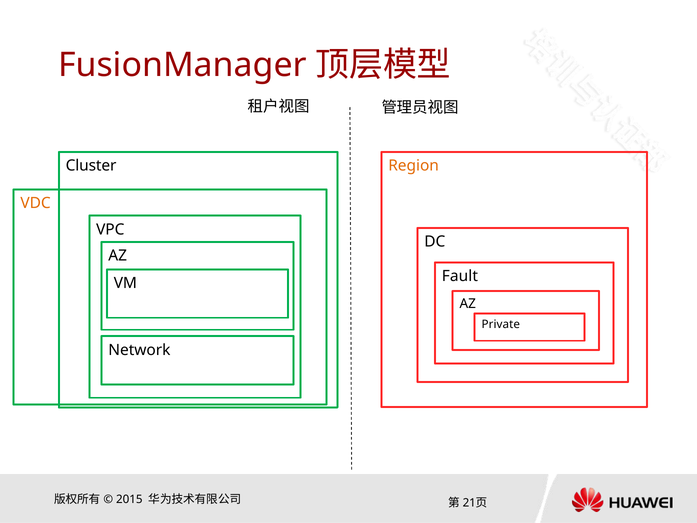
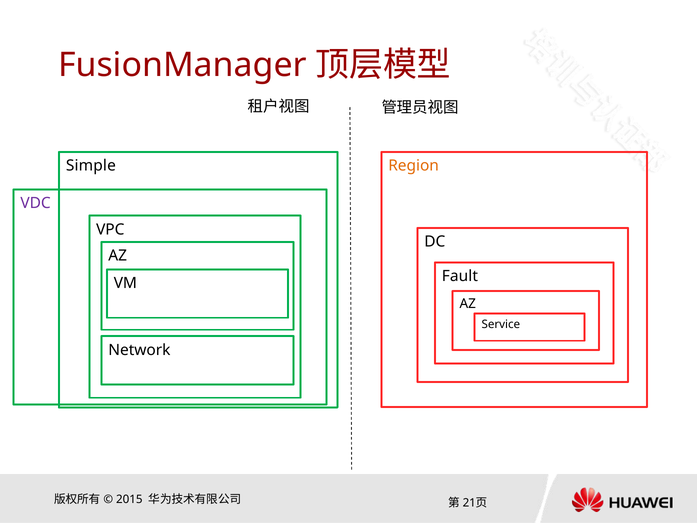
Cluster: Cluster -> Simple (91, 166)
VDC colour: orange -> purple (36, 203)
Private: Private -> Service (501, 324)
